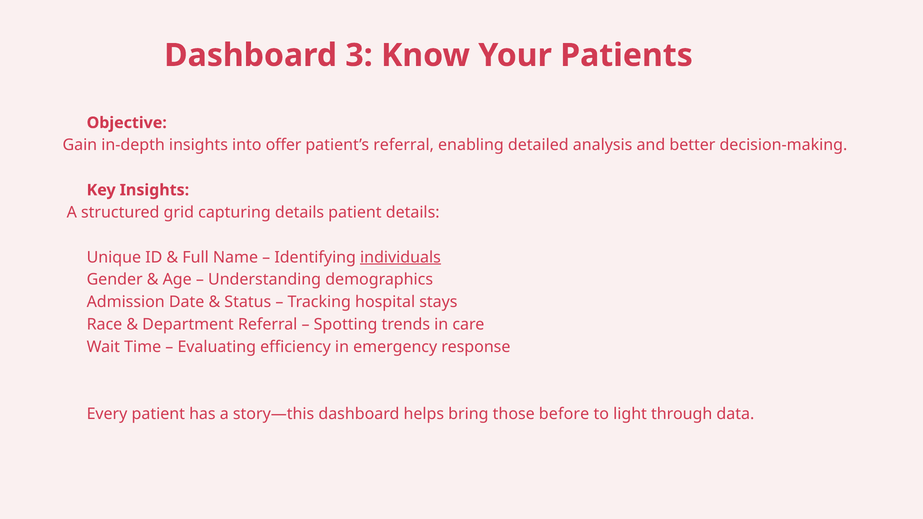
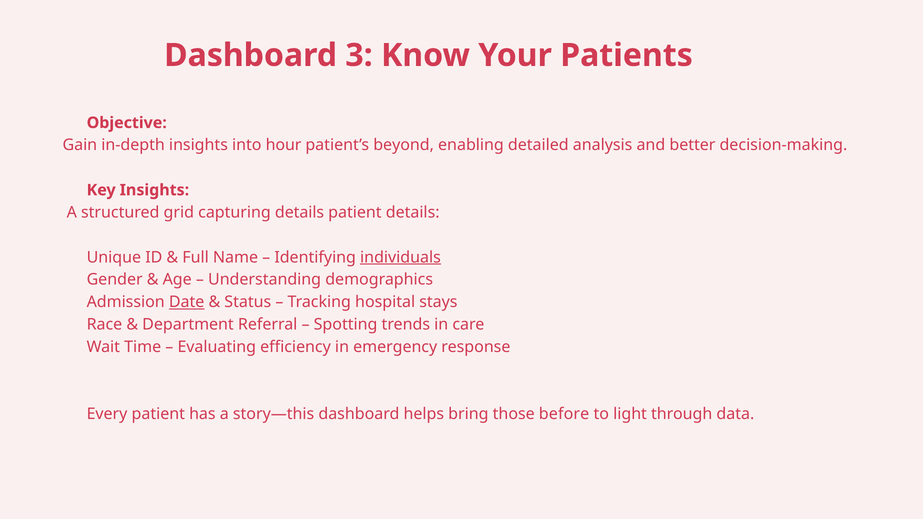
offer: offer -> hour (284, 145)
patient’s referral: referral -> beyond (404, 145)
Date underline: none -> present (187, 302)
